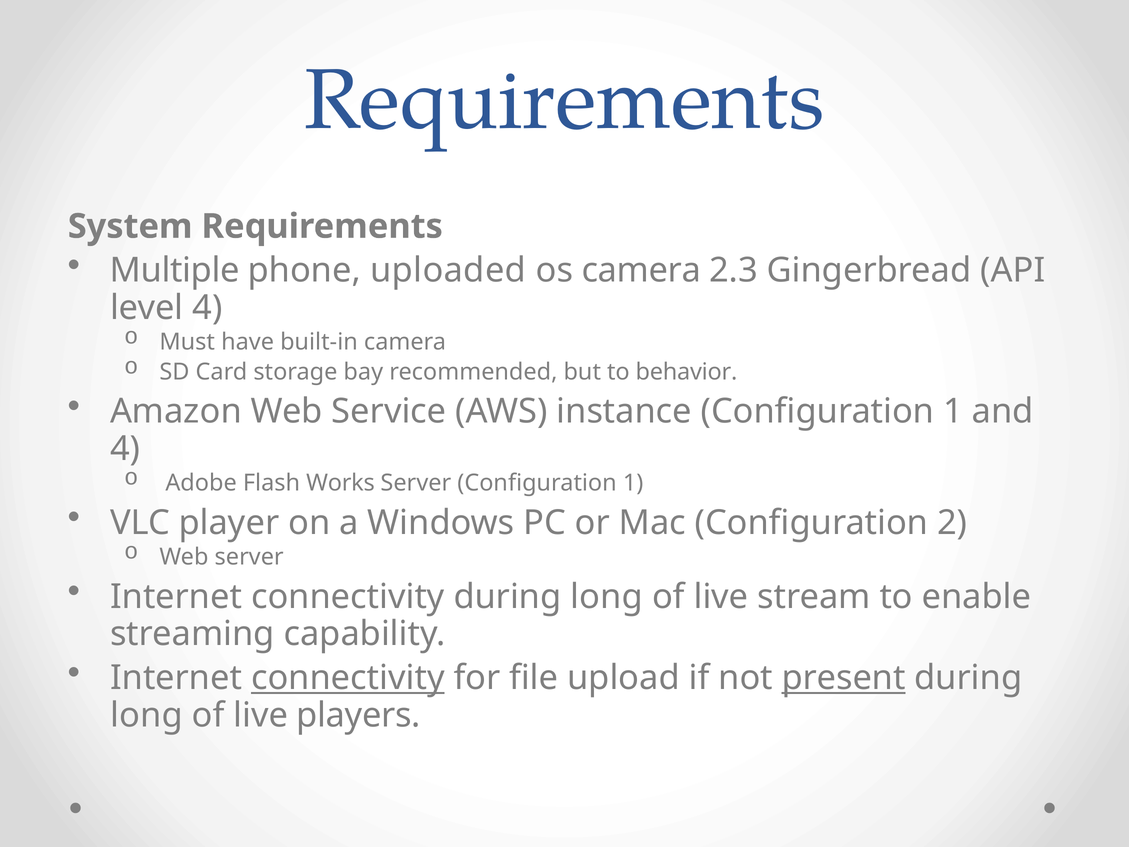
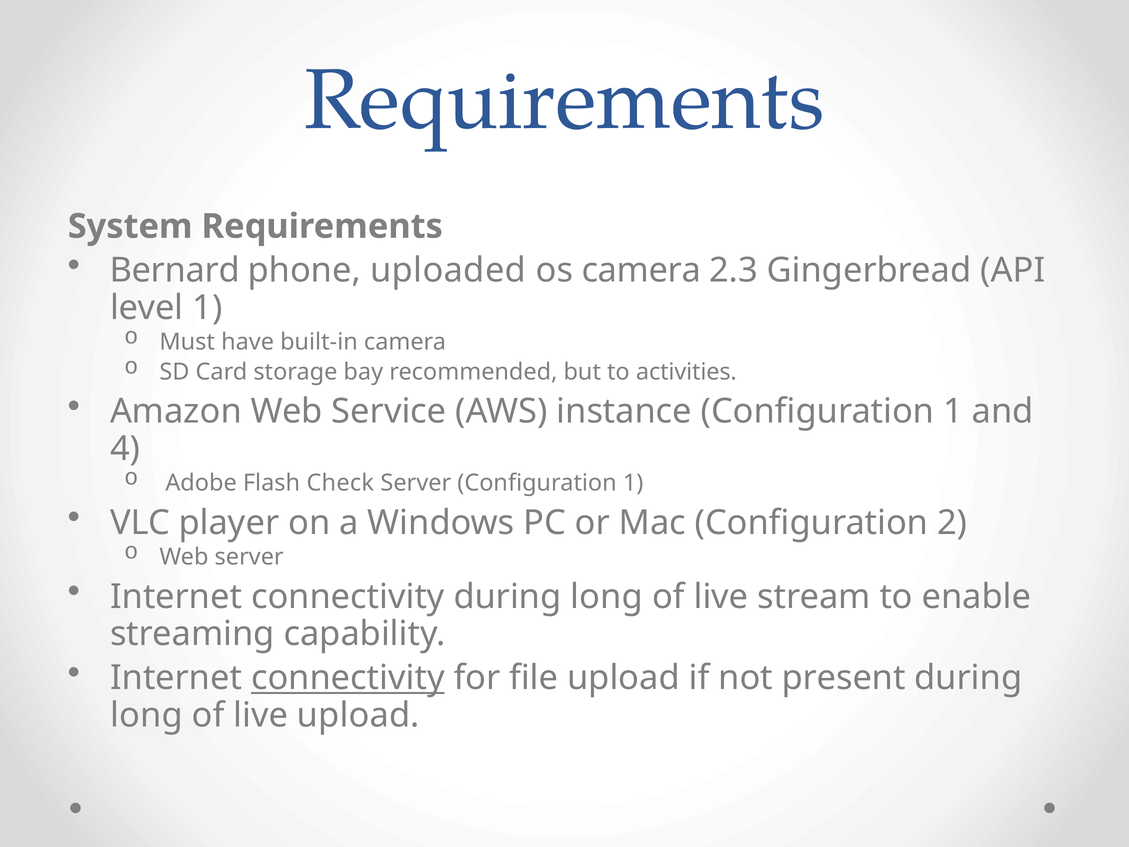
Multiple: Multiple -> Bernard (175, 270)
level 4: 4 -> 1 (207, 308)
behavior: behavior -> activities (686, 372)
Works: Works -> Check (340, 483)
present underline: present -> none (844, 678)
live players: players -> upload (358, 715)
